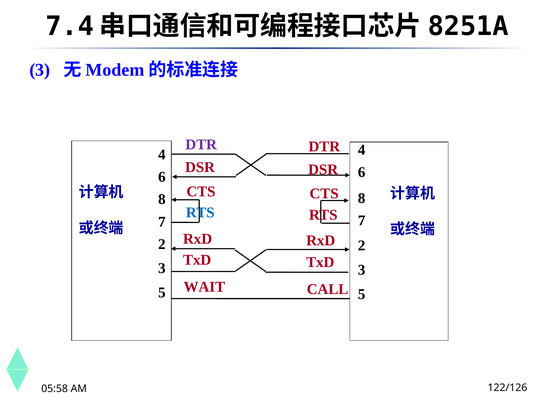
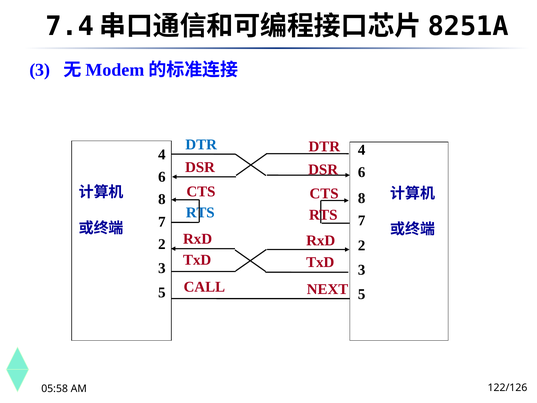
DTR colour: purple -> blue (201, 144)
WAIT: WAIT -> CALL (204, 287)
CALL: CALL -> NEXT (328, 289)
